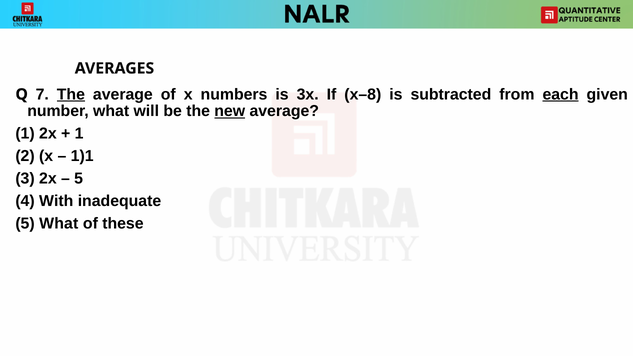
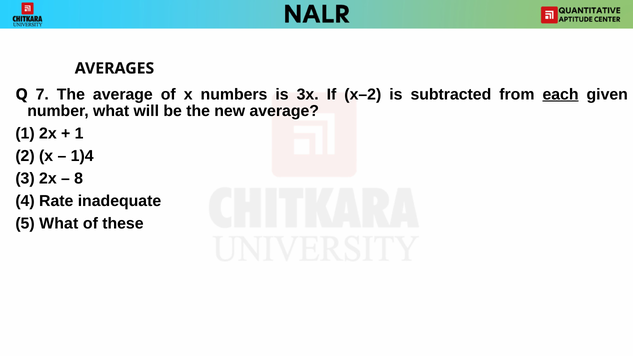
The underline: present -> none (71, 94)
x–8: x–8 -> x–2 (363, 94)
new underline: present -> none (230, 111)
1)1: 1)1 -> 1)4 (82, 156)
5: 5 -> 8 (79, 178)
With: With -> Rate (56, 201)
